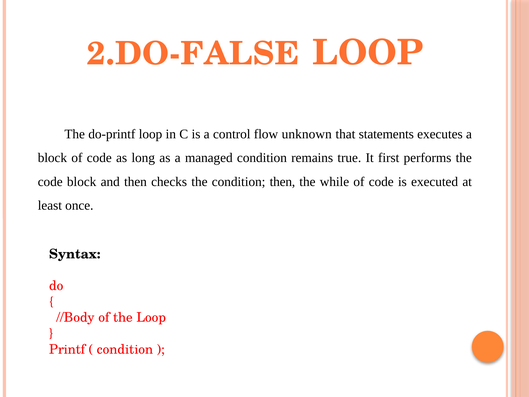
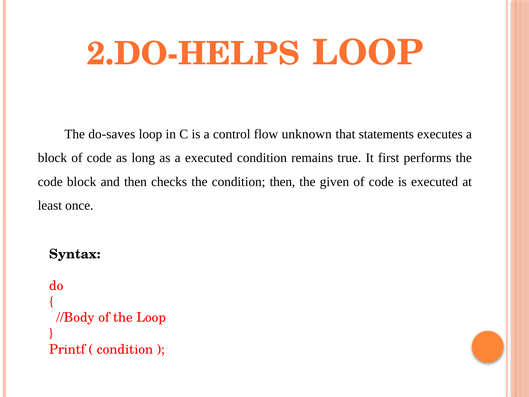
2.DO-FALSE: 2.DO-FALSE -> 2.DO-HELPS (193, 54)
do-printf: do-printf -> do-saves (112, 134)
a managed: managed -> executed (209, 158)
while: while -> given (334, 182)
